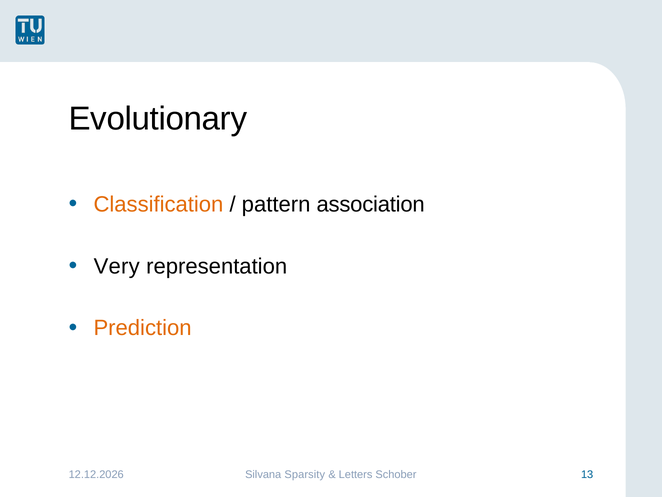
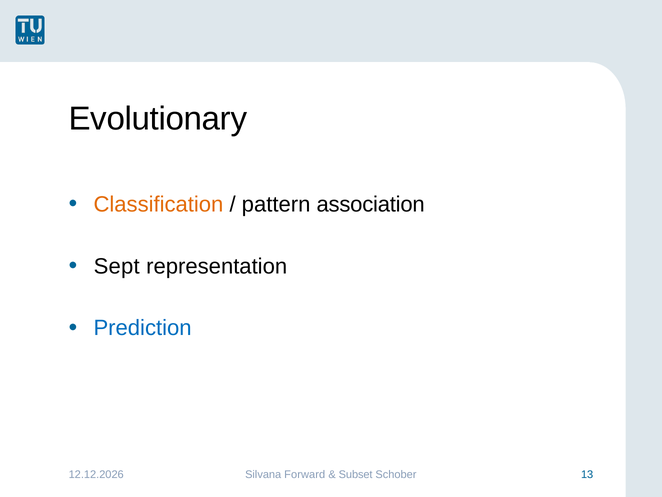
Very: Very -> Sept (117, 266)
Prediction colour: orange -> blue (143, 328)
Sparsity: Sparsity -> Forward (305, 474)
Letters: Letters -> Subset (356, 474)
